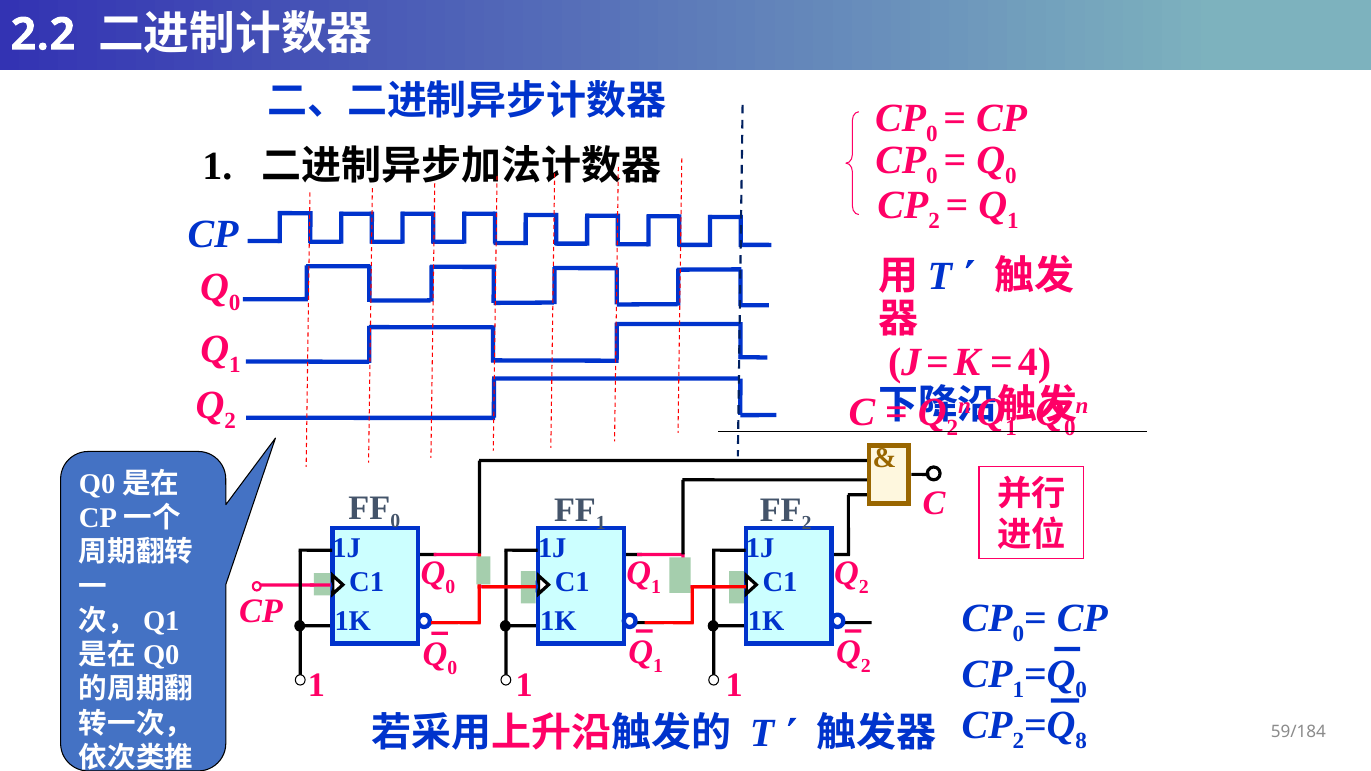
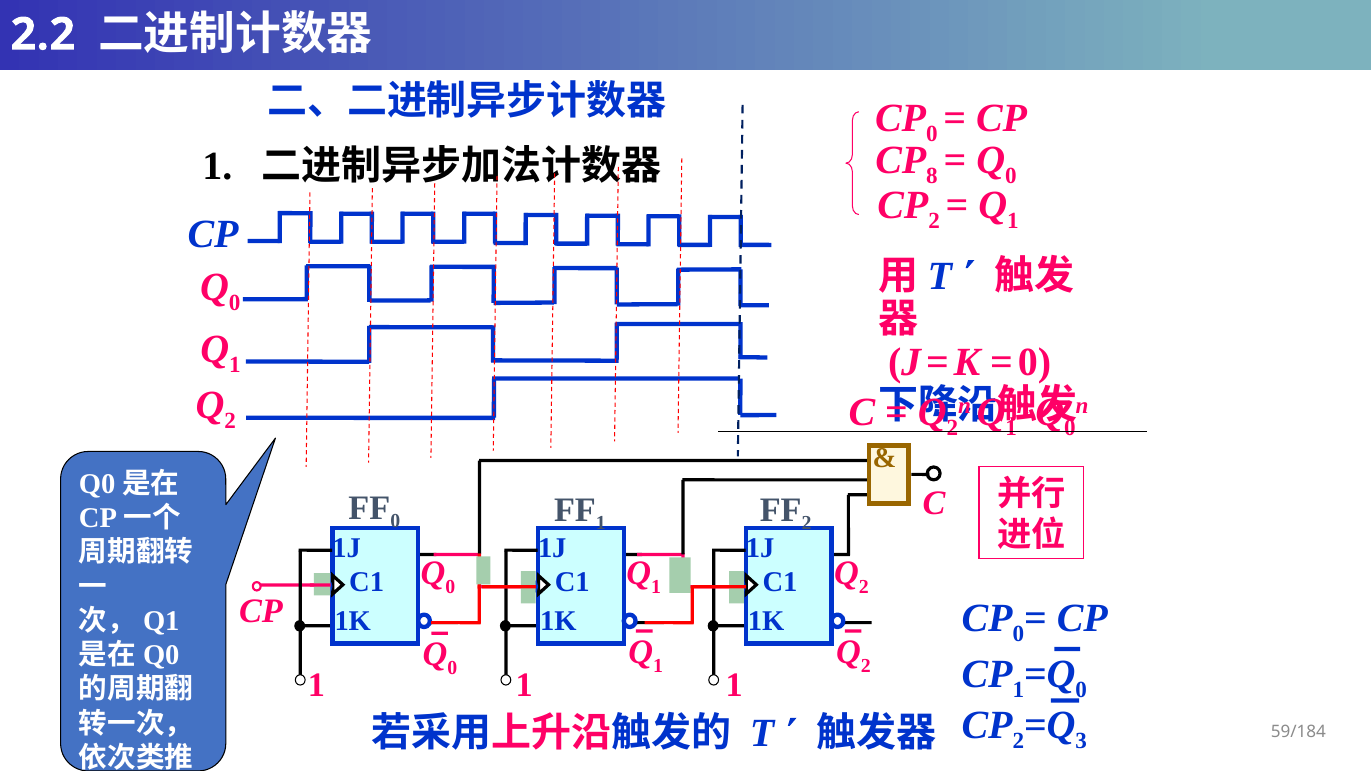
0: 0 -> 8 (932, 176)
4: 4 -> 0 (1034, 362)
8: 8 -> 3 (1081, 741)
